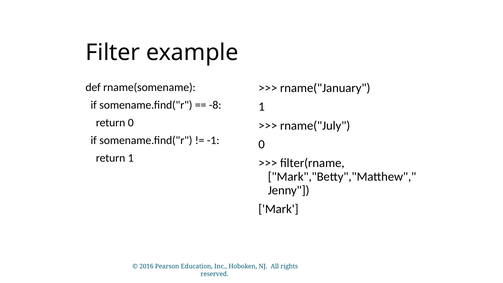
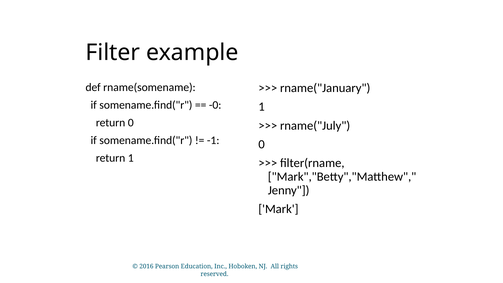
-8: -8 -> -0 (215, 105)
